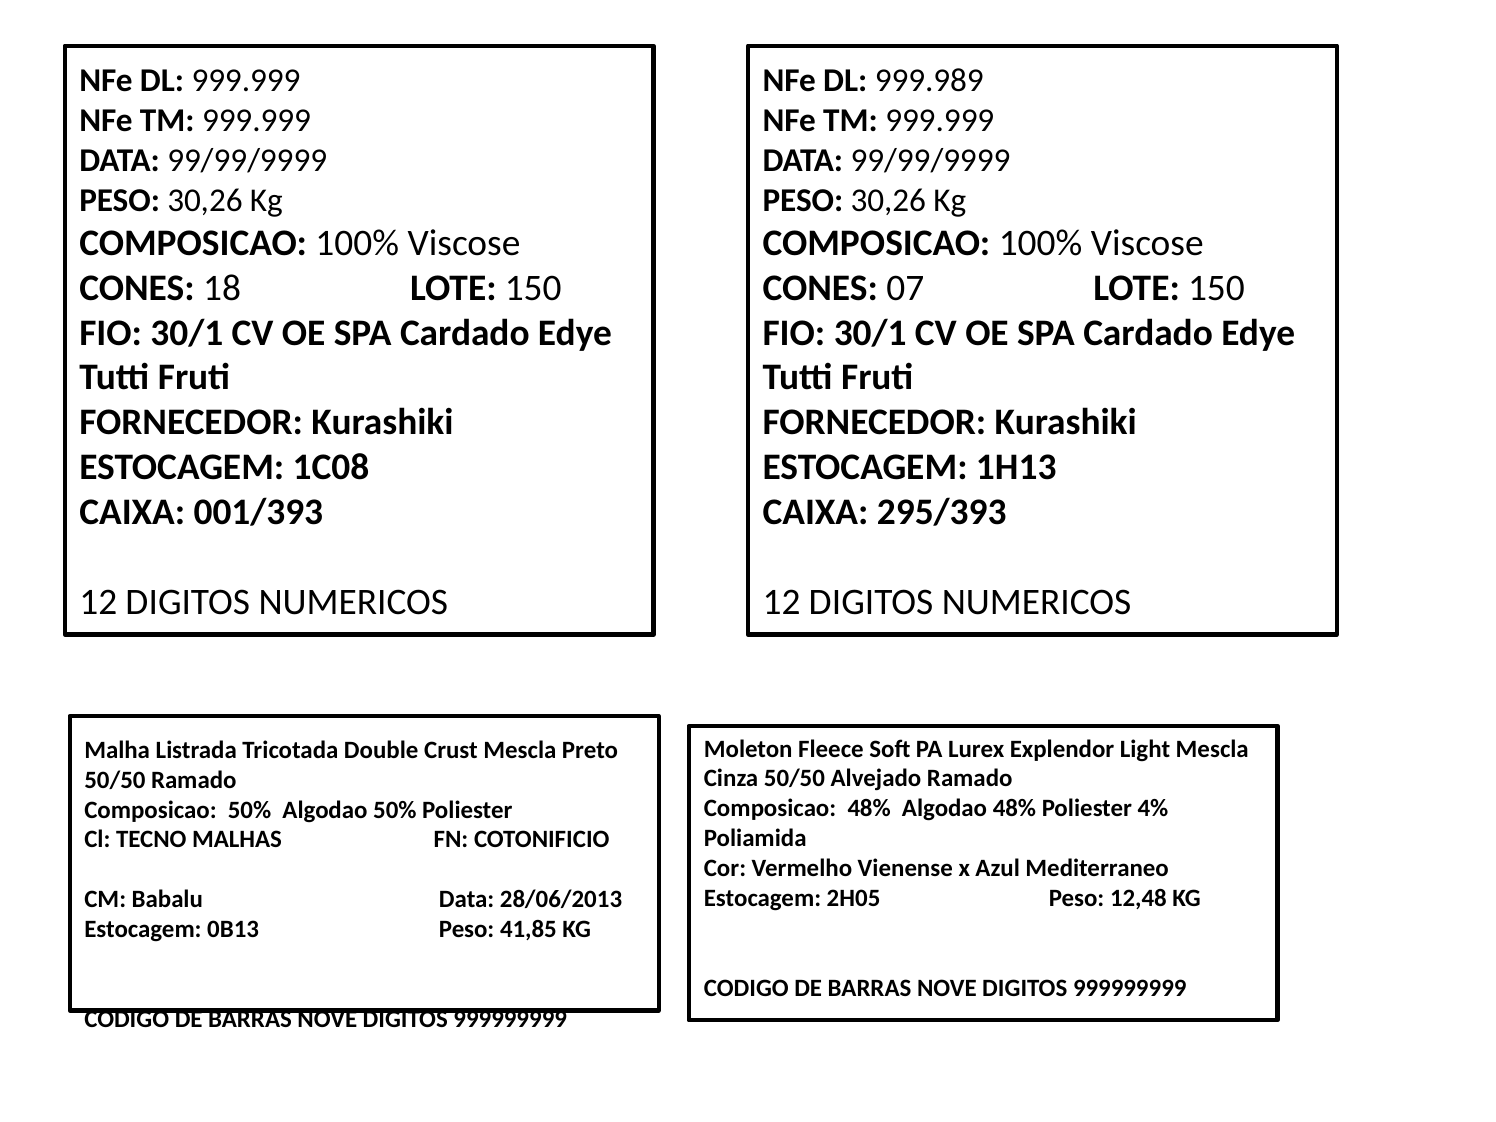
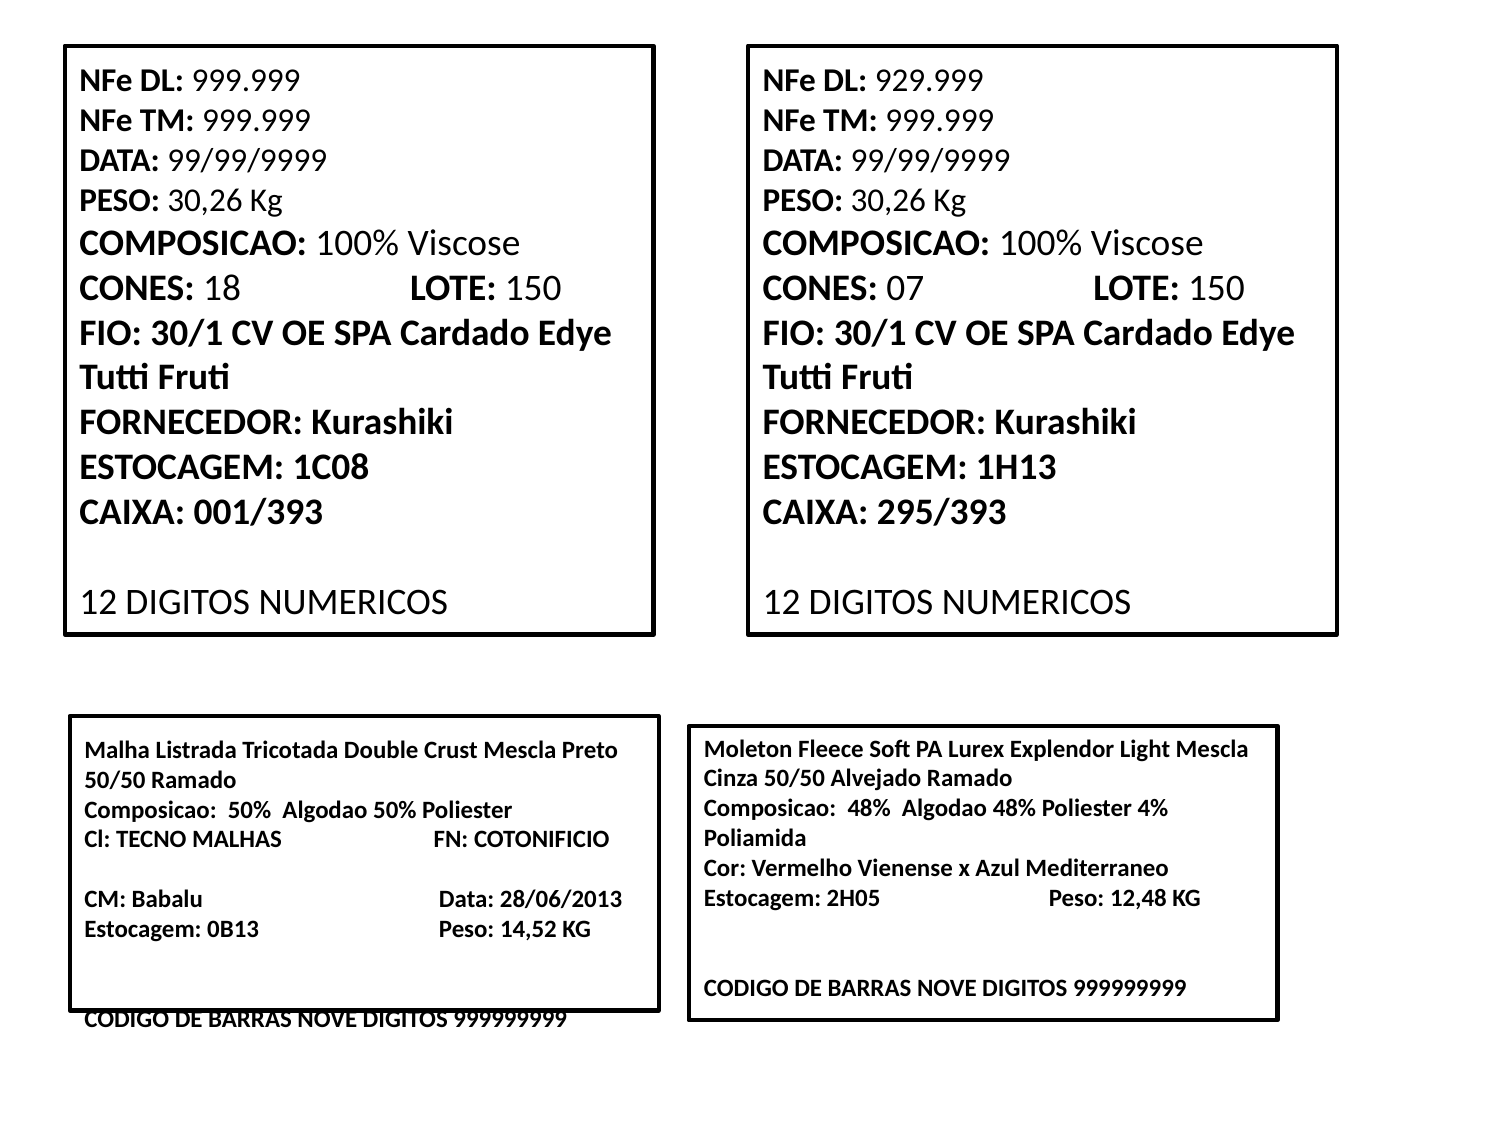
999.989: 999.989 -> 929.999 (929, 81)
41,85: 41,85 -> 14,52 (528, 929)
